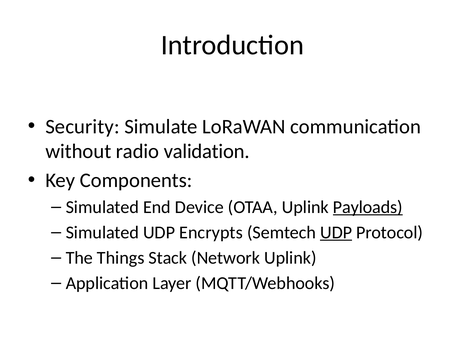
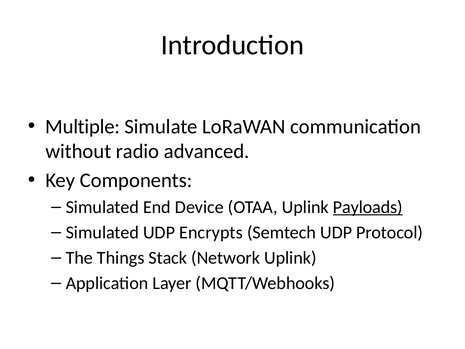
Security: Security -> Multiple (83, 126)
validation: validation -> advanced (207, 151)
UDP underline: present -> none (336, 232)
